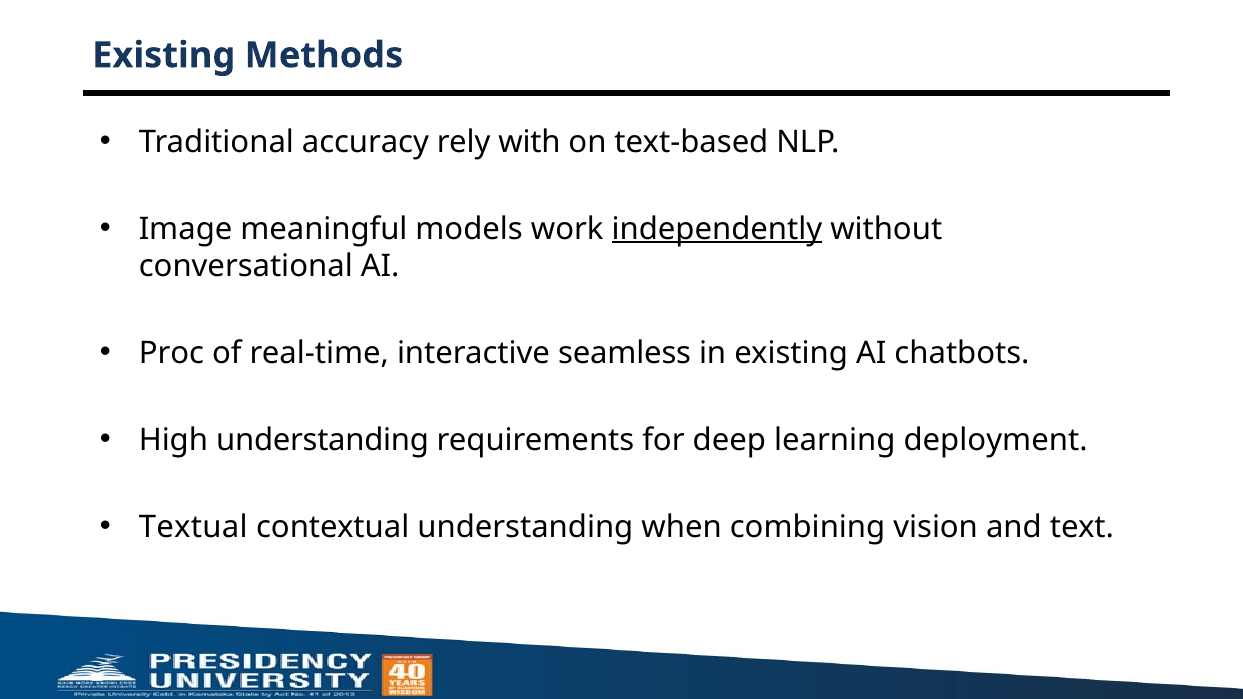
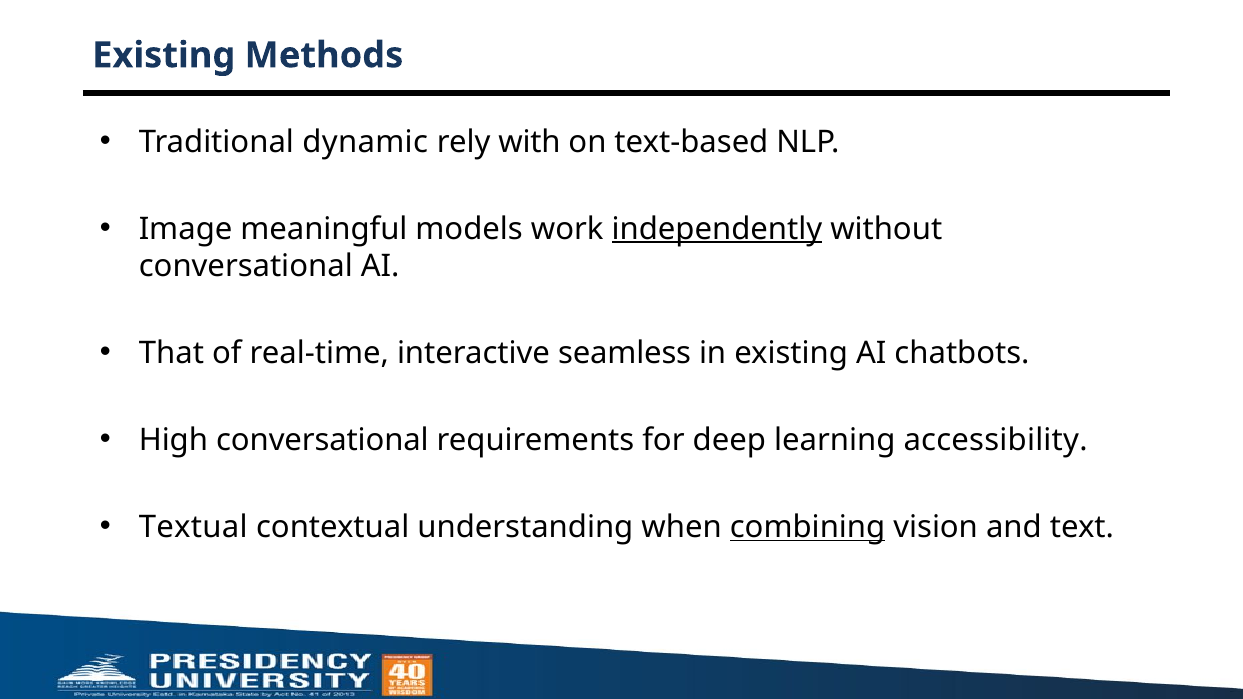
accuracy: accuracy -> dynamic (365, 142)
Proc: Proc -> That (171, 353)
High understanding: understanding -> conversational (322, 440)
deployment: deployment -> accessibility (996, 440)
combining underline: none -> present (808, 527)
